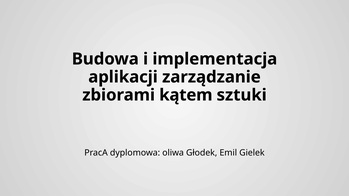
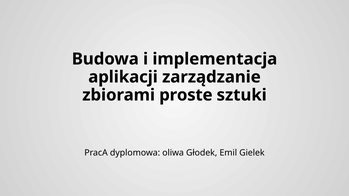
kątem: kątem -> proste (186, 95)
